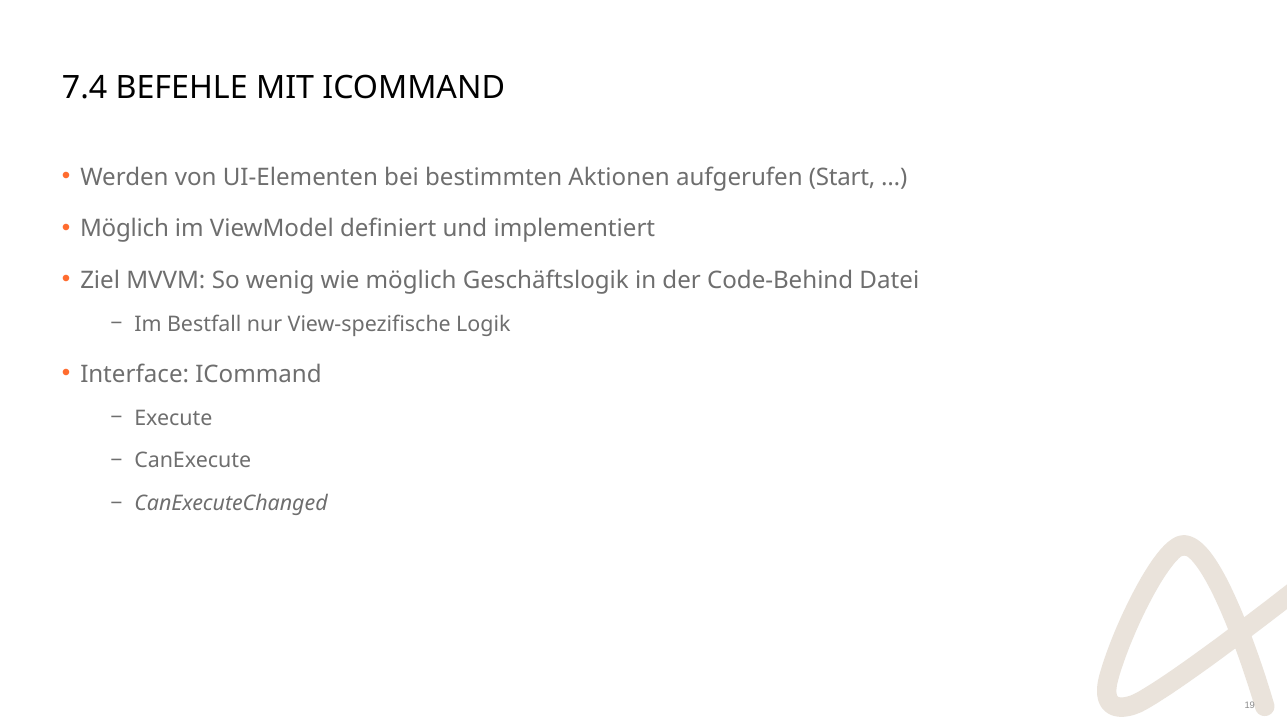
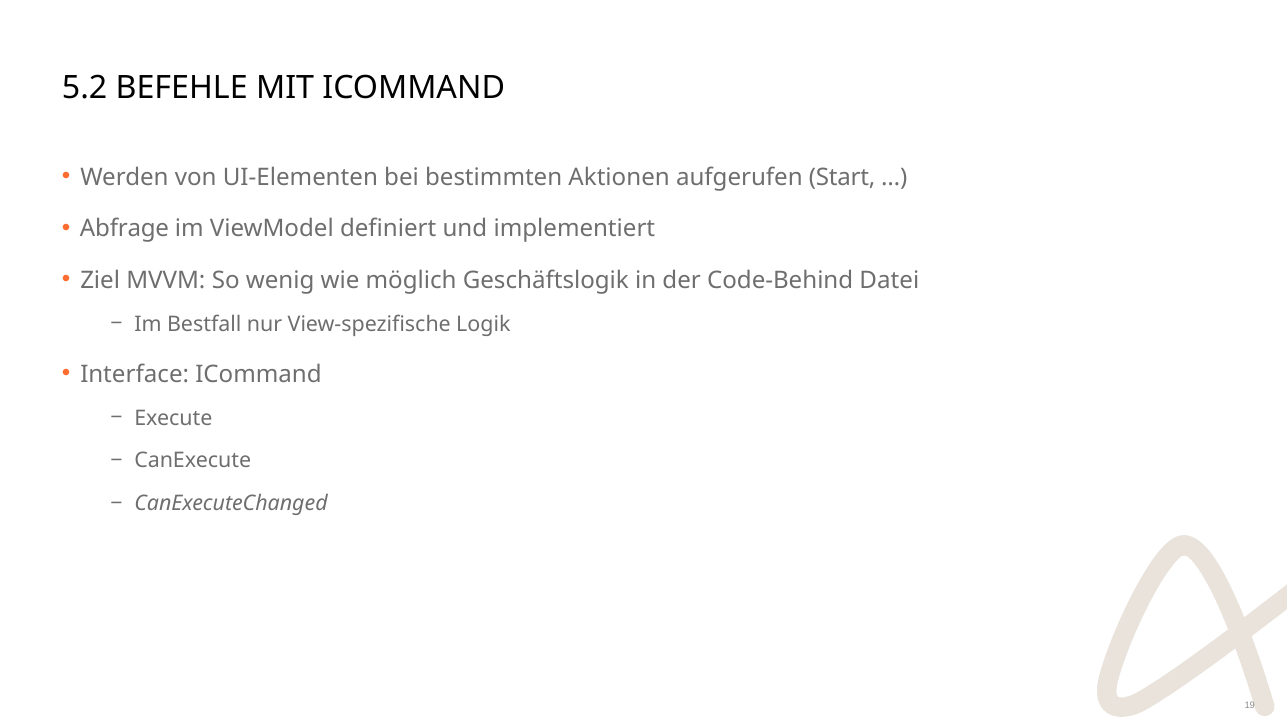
7.4: 7.4 -> 5.2 (85, 88)
Möglich: Möglich -> Abfrage (125, 229)
